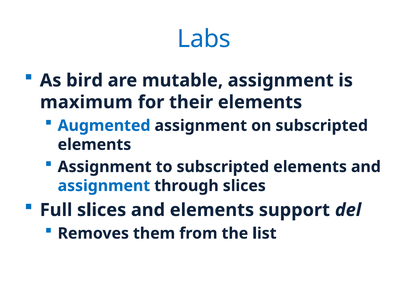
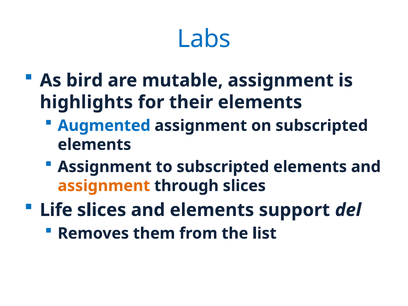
maximum: maximum -> highlights (86, 102)
assignment colour: blue -> orange (104, 186)
Full: Full -> Life (56, 210)
